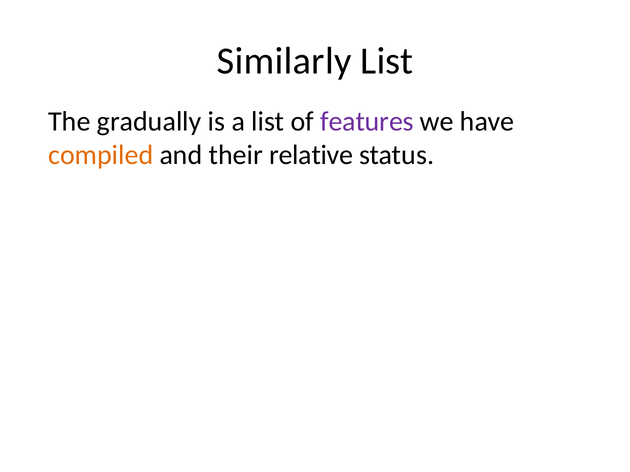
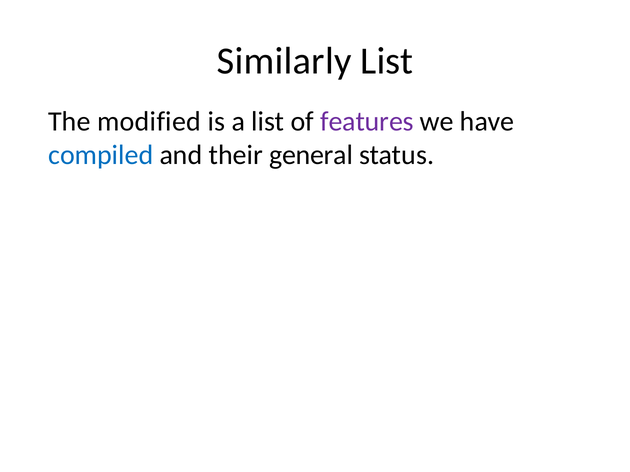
gradually: gradually -> modified (149, 122)
compiled colour: orange -> blue (101, 155)
relative: relative -> general (311, 155)
